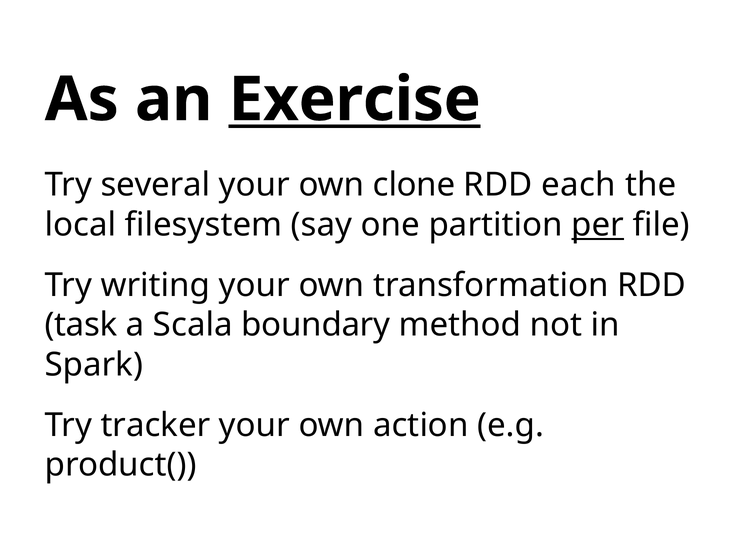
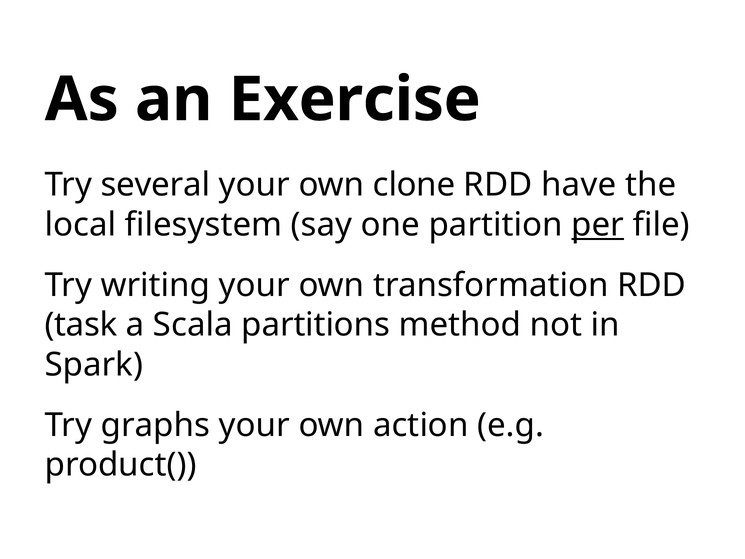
Exercise underline: present -> none (355, 100)
each: each -> have (579, 185)
boundary: boundary -> partitions (316, 325)
tracker: tracker -> graphs (155, 425)
